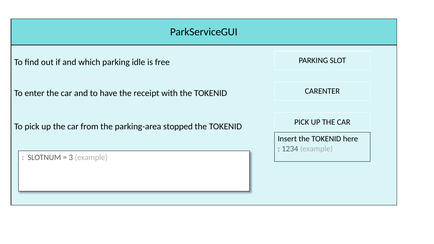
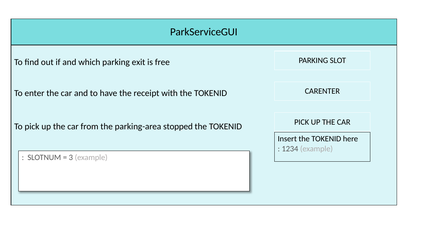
idle: idle -> exit (139, 62)
